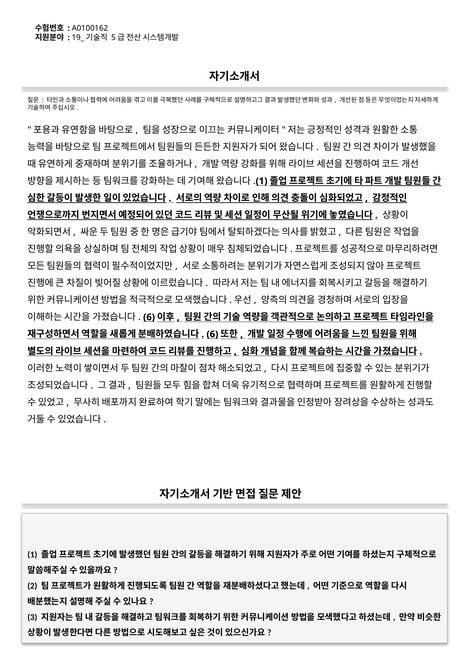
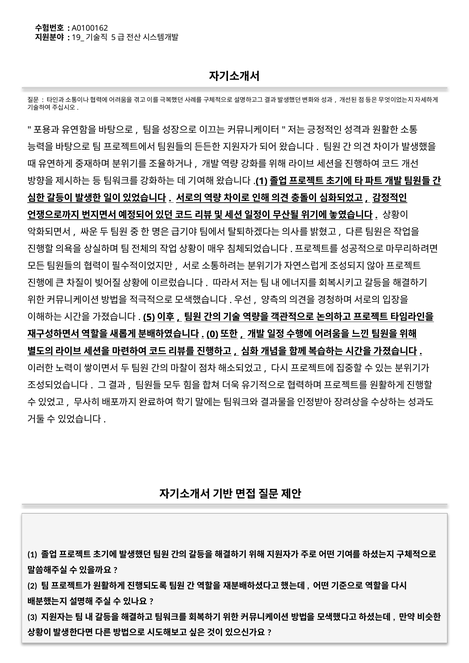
6: 6 -> 5 (149, 317)
6: 6 -> 0 (212, 334)
